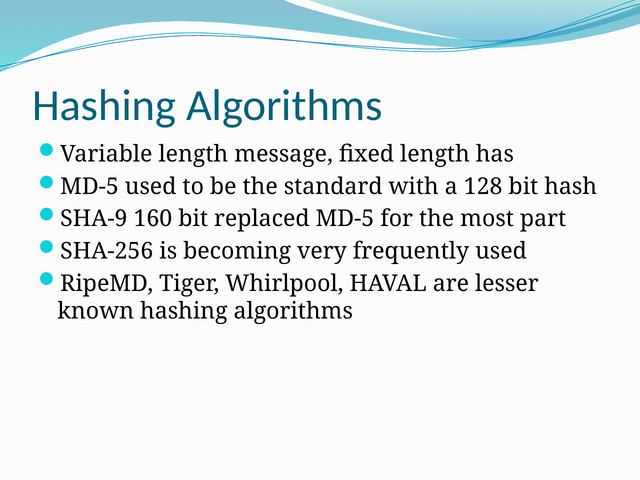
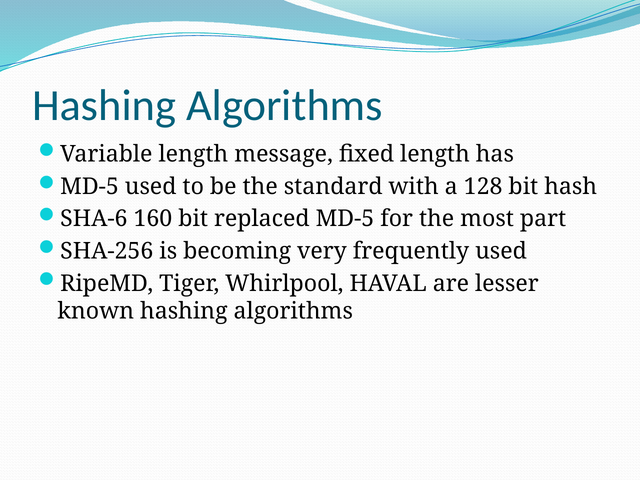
SHA-9: SHA-9 -> SHA-6 (94, 219)
